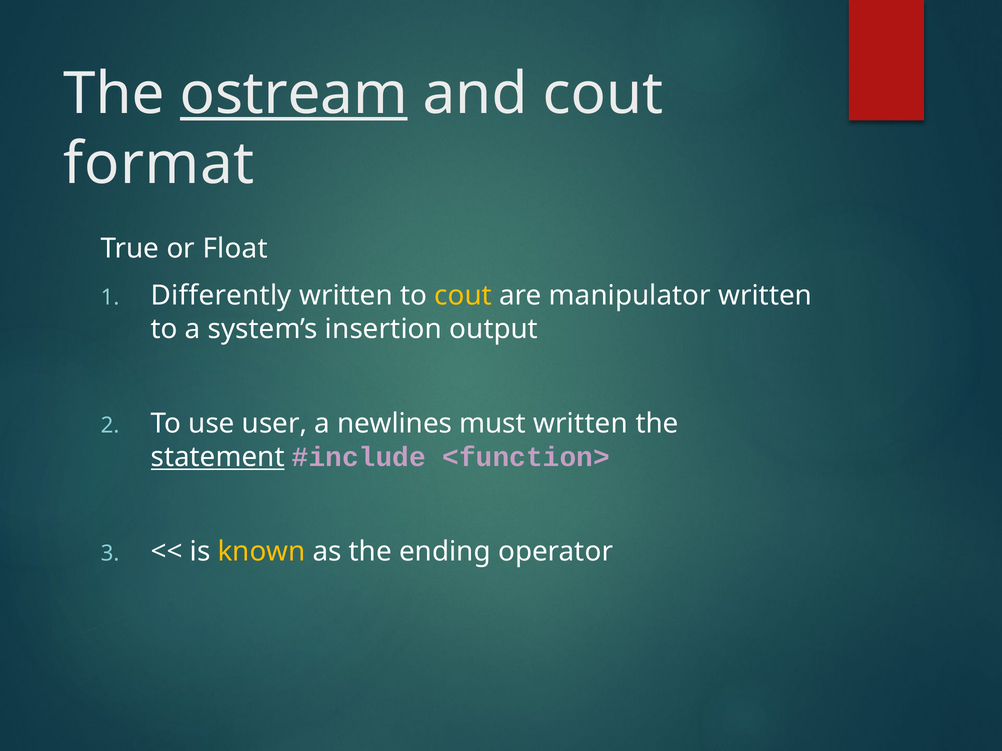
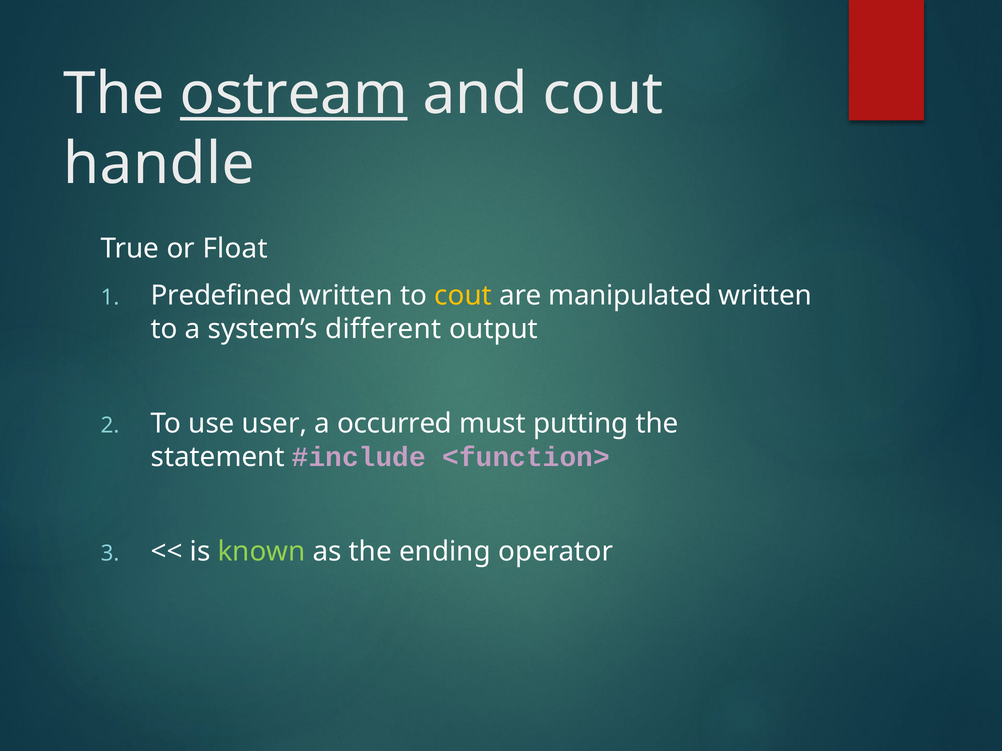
format: format -> handle (159, 164)
Differently: Differently -> Predefined (222, 296)
manipulator: manipulator -> manipulated (630, 296)
insertion: insertion -> different (383, 329)
newlines: newlines -> occurred (395, 424)
must written: written -> putting (581, 424)
statement underline: present -> none (218, 457)
known colour: yellow -> light green (262, 552)
